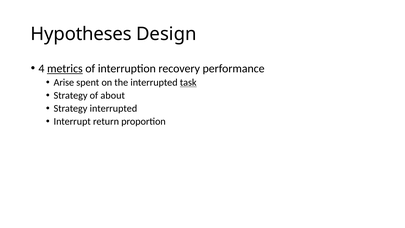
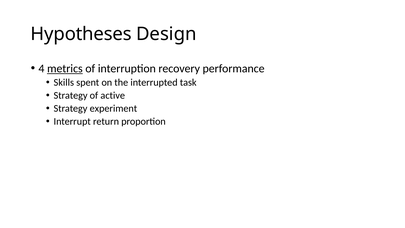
Arise: Arise -> Skills (64, 82)
task underline: present -> none (188, 82)
about: about -> active (113, 95)
Strategy interrupted: interrupted -> experiment (113, 108)
